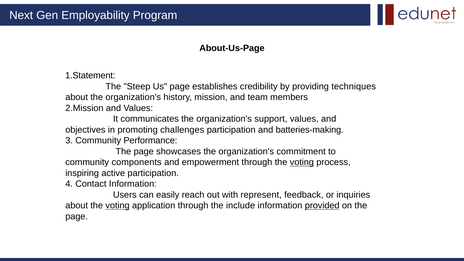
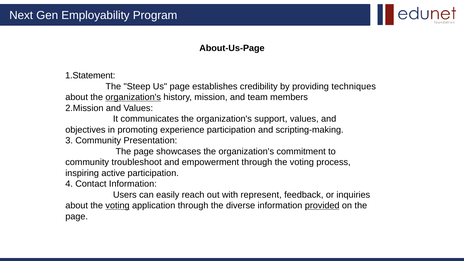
organization's underline: none -> present (133, 97)
challenges: challenges -> experience (182, 130)
batteries-making: batteries-making -> scripting-making (310, 130)
Performance: Performance -> Presentation (150, 141)
components: components -> troubleshoot (137, 162)
voting underline: present -> none (302, 162)
include: include -> diverse (241, 206)
